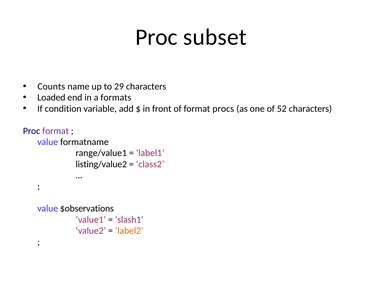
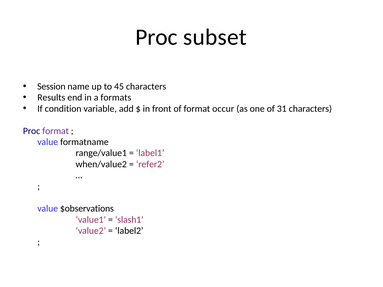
Counts: Counts -> Session (51, 87)
29: 29 -> 45 (119, 87)
Loaded: Loaded -> Results (51, 98)
procs: procs -> occur (223, 109)
52: 52 -> 31 (282, 109)
listing/value2: listing/value2 -> when/value2 (101, 164)
class2: class2 -> refer2 (150, 164)
label2 colour: orange -> black (129, 231)
